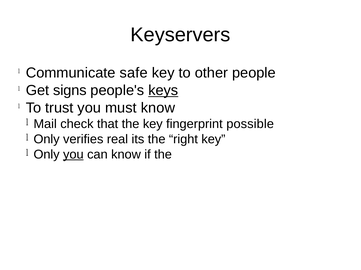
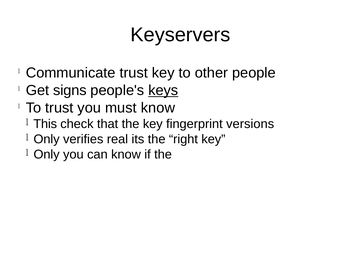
Communicate safe: safe -> trust (134, 73)
Mail: Mail -> This (45, 124)
possible: possible -> versions (250, 124)
you underline: present -> none (73, 155)
